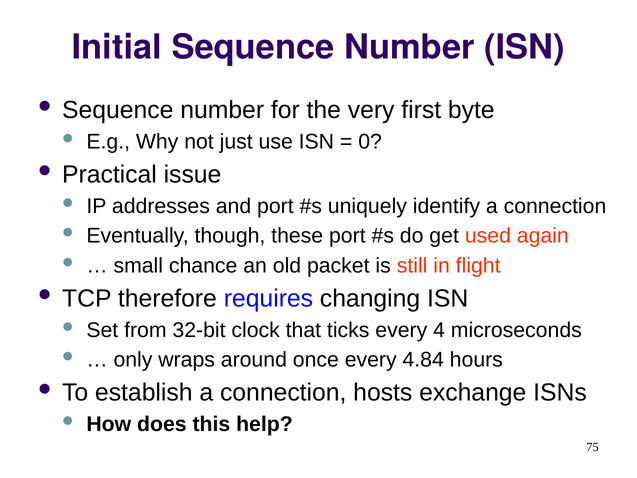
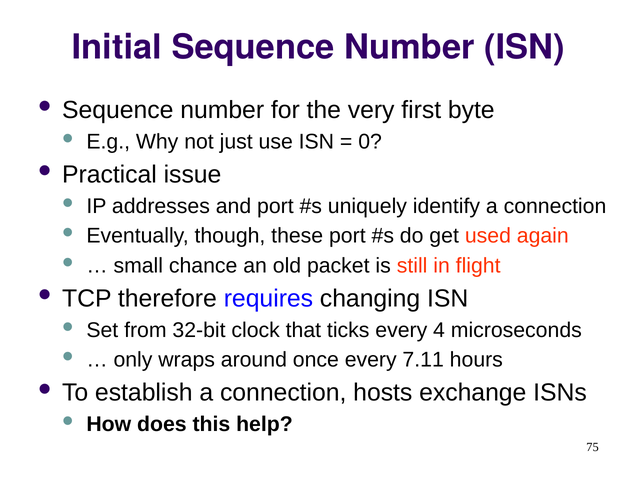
4.84: 4.84 -> 7.11 (423, 360)
